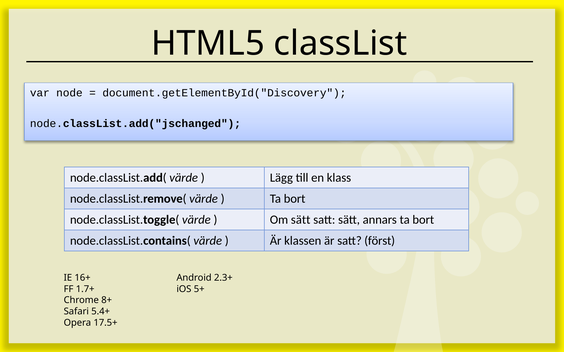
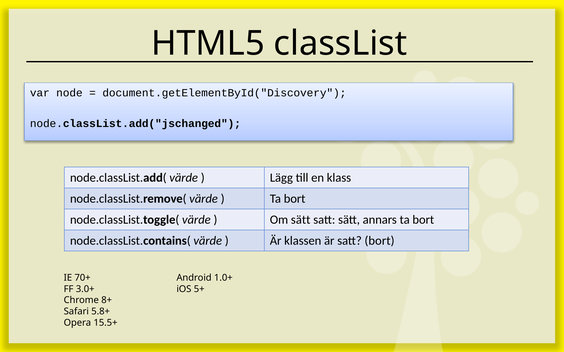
satt först: först -> bort (380, 241)
16+: 16+ -> 70+ (83, 278)
2.3+: 2.3+ -> 1.0+ (223, 278)
1.7+: 1.7+ -> 3.0+ (85, 289)
5.4+: 5.4+ -> 5.8+ (101, 312)
17.5+: 17.5+ -> 15.5+ (105, 323)
